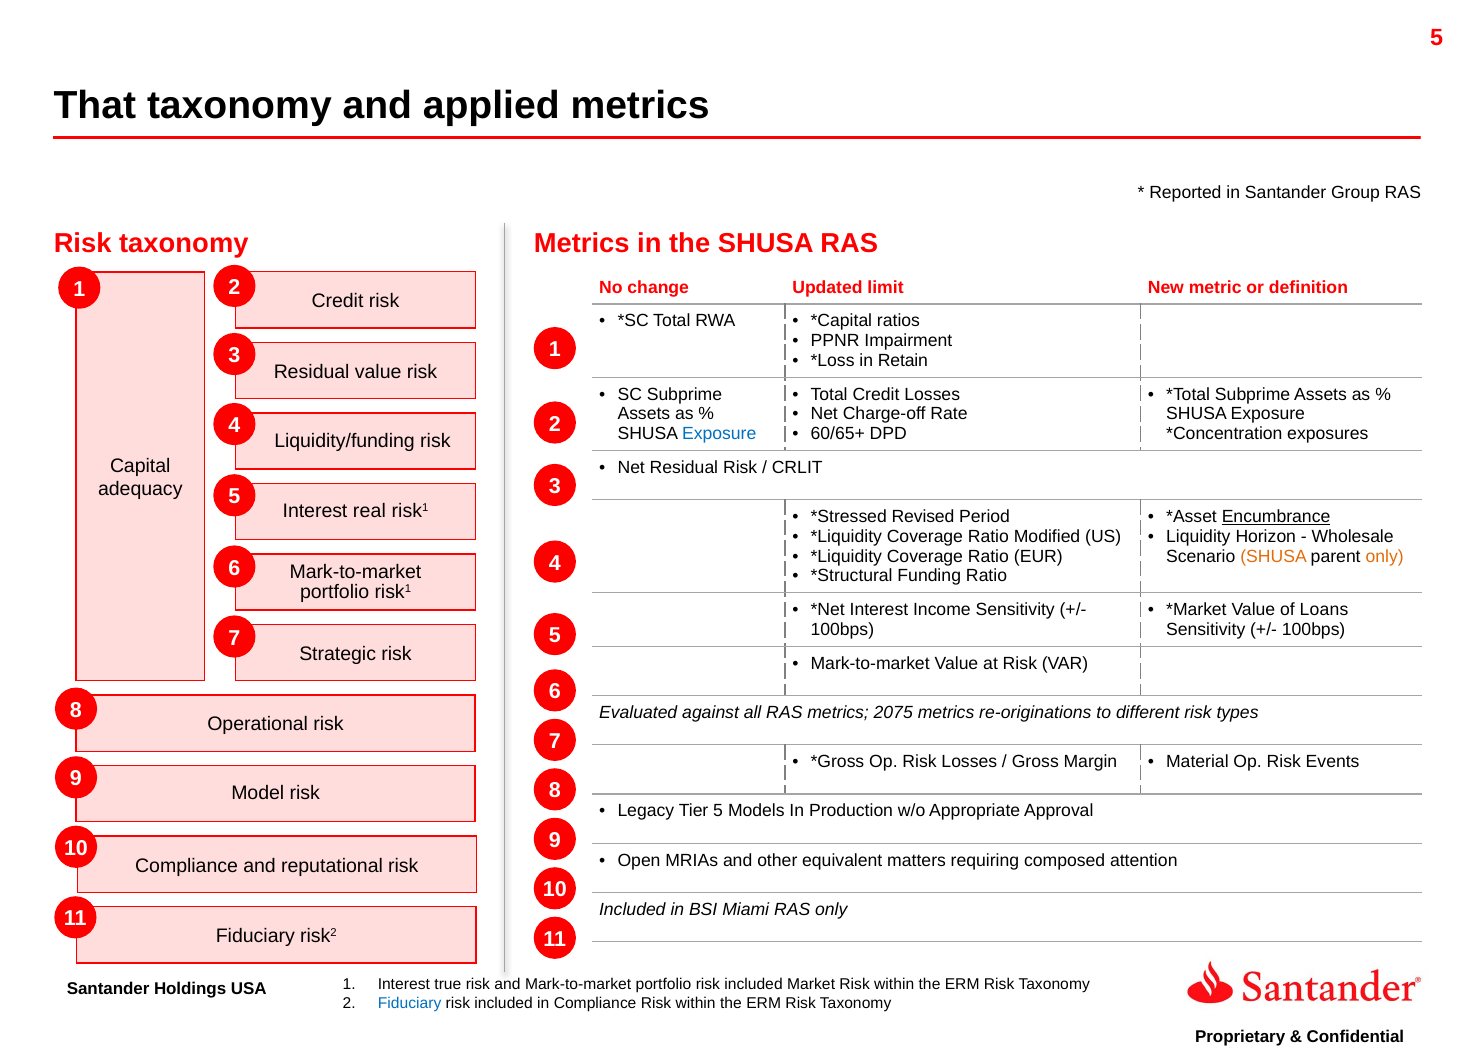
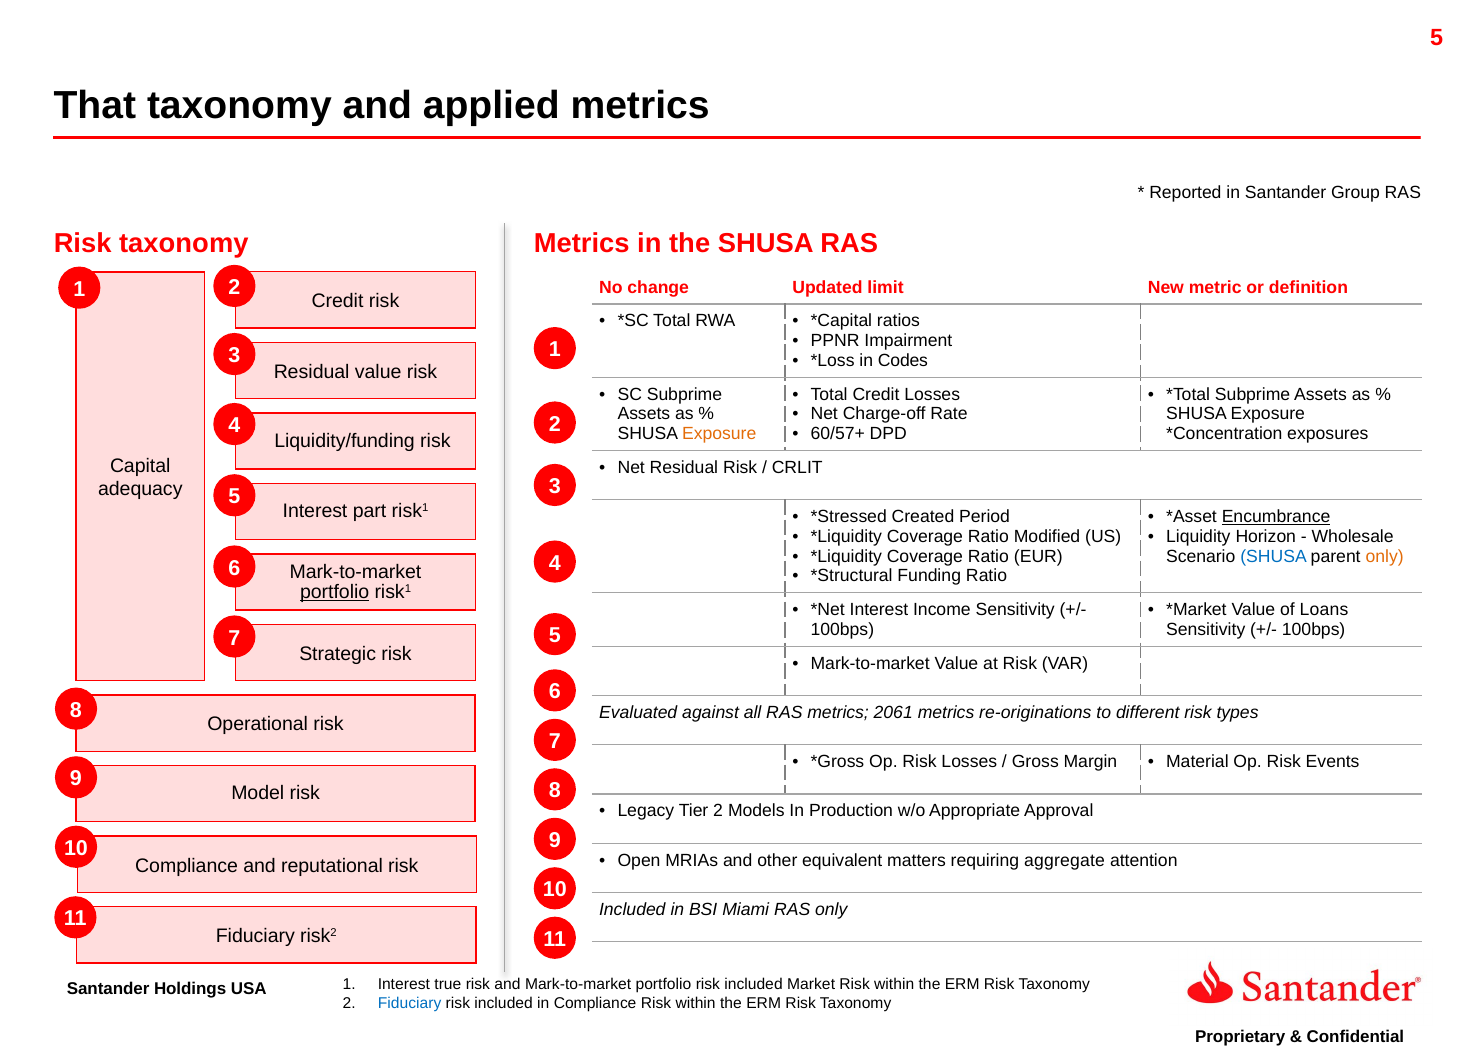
Retain: Retain -> Codes (903, 361)
Exposure colour: blue -> orange (719, 434)
60/65+: 60/65+ -> 60/57+ (838, 434)
real: real -> part (370, 511)
Revised: Revised -> Created (923, 517)
SHUSA colour: orange -> blue (1274, 556)
portfolio underline: none -> present (335, 592)
2075: 2075 -> 2061 (893, 713)
Tier 5: 5 -> 2 (718, 811)
composed: composed -> aggregate (1065, 860)
